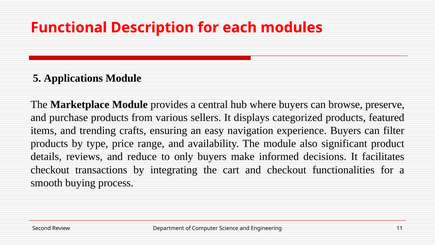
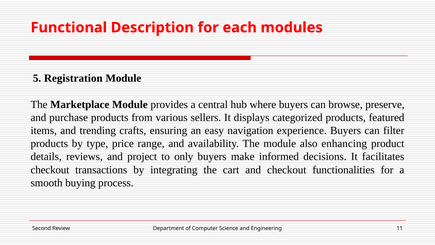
Applications: Applications -> Registration (73, 78)
significant: significant -> enhancing (344, 143)
reduce: reduce -> project (142, 156)
